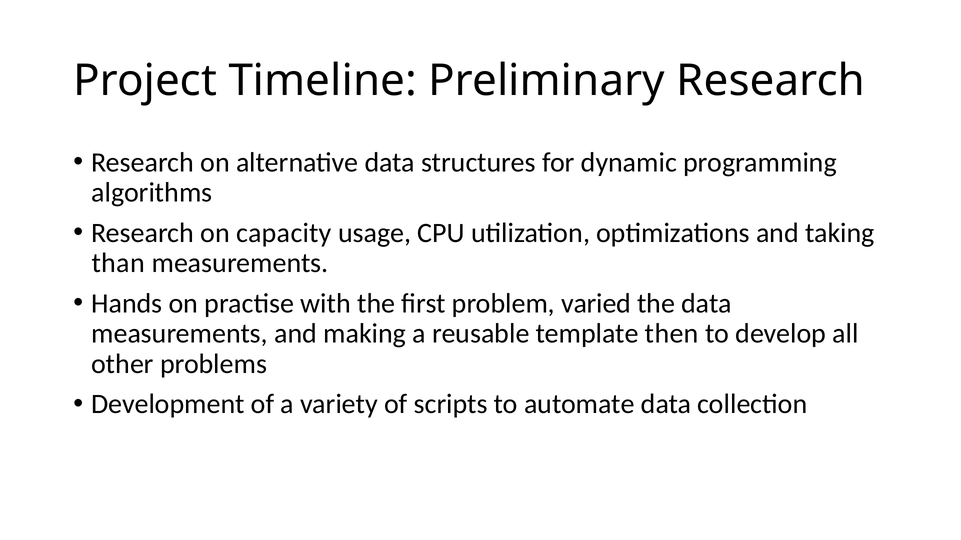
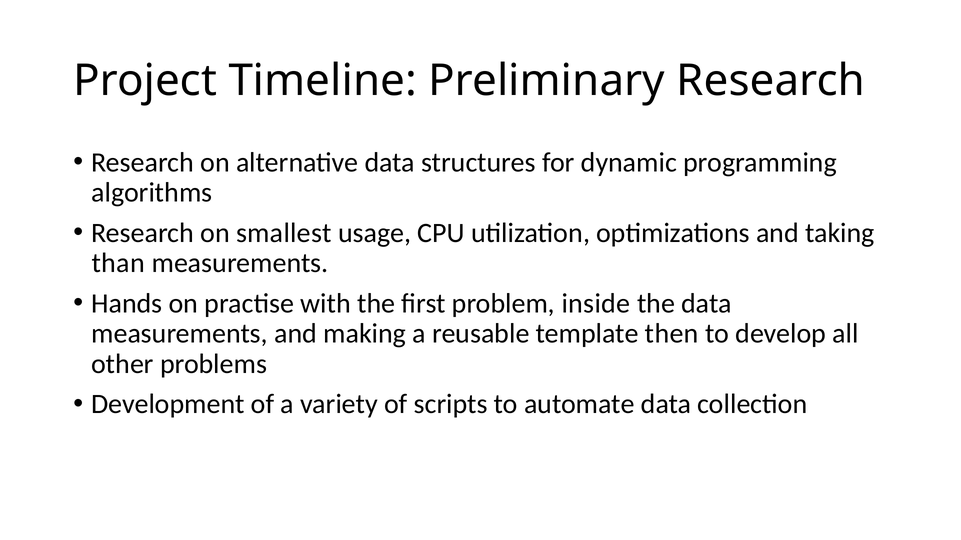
capacity: capacity -> smallest (284, 233)
varied: varied -> inside (596, 304)
